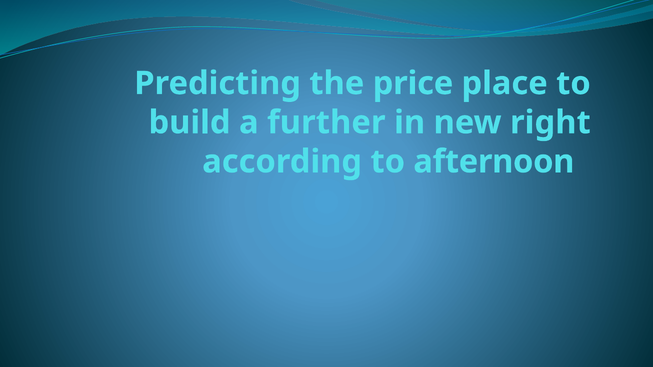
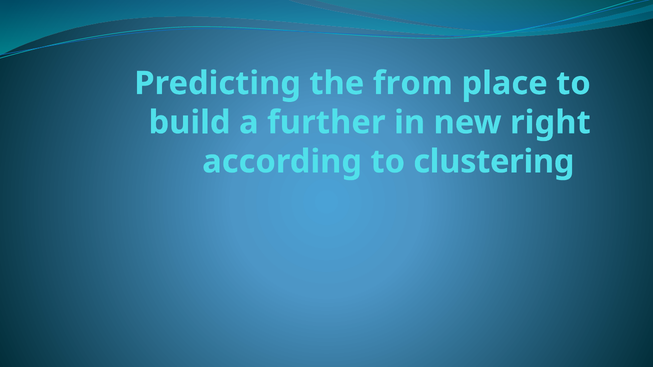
price: price -> from (413, 83)
afternoon: afternoon -> clustering (494, 162)
